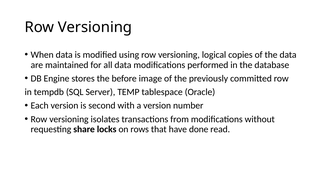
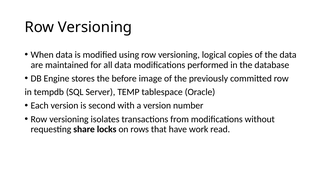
done: done -> work (199, 129)
